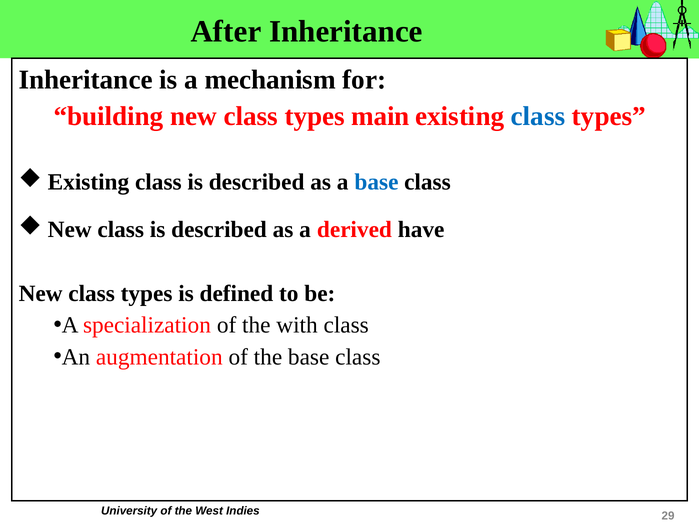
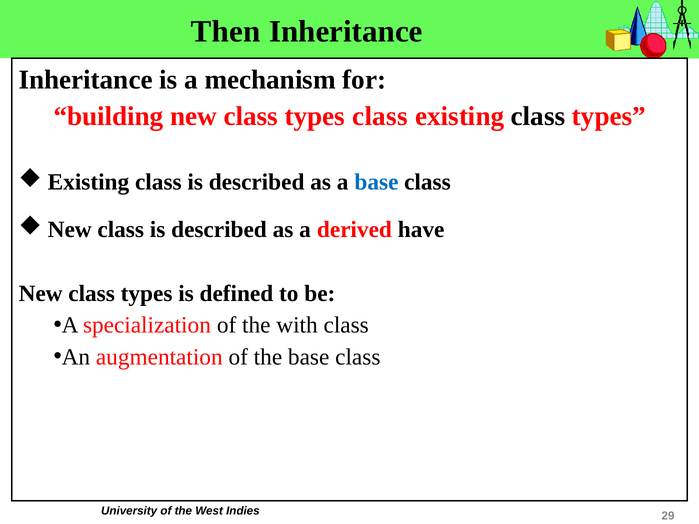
After: After -> Then (226, 31)
types main: main -> class (380, 117)
class colour: blue -> black (538, 117)
